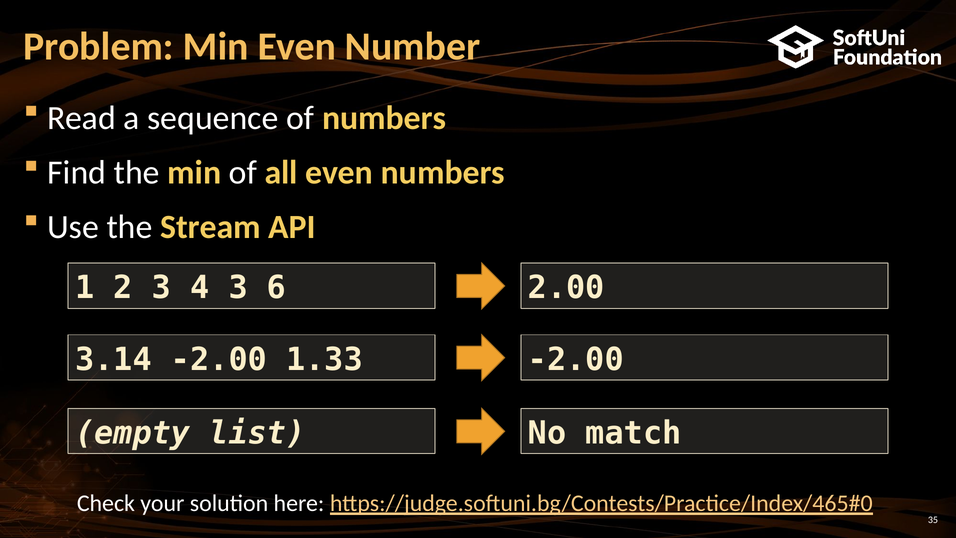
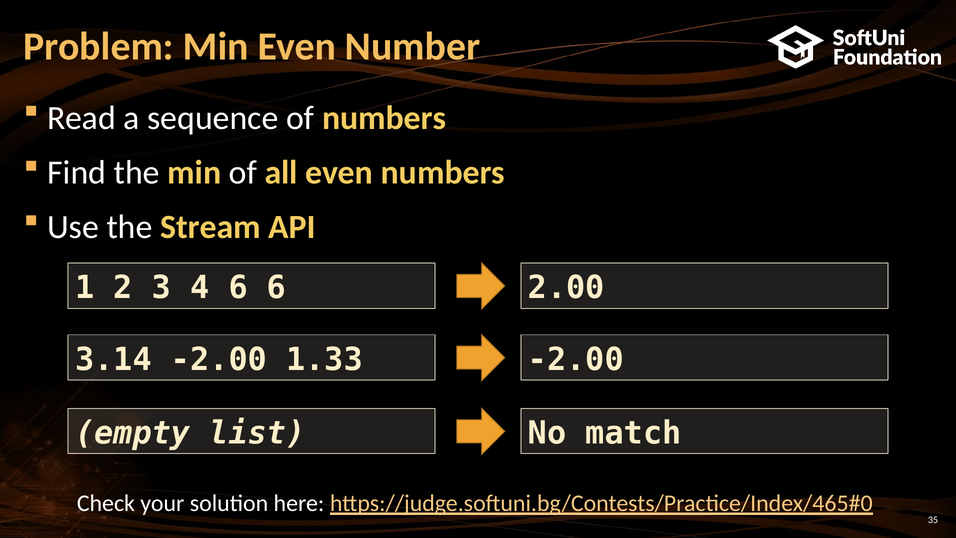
4 3: 3 -> 6 (238, 288)
